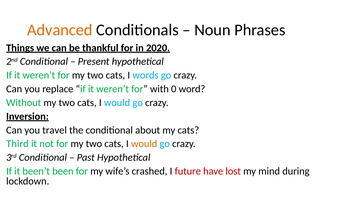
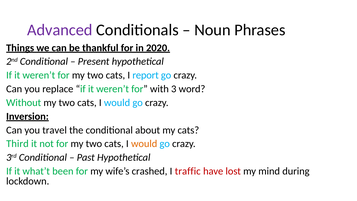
Advanced colour: orange -> purple (60, 30)
words: words -> report (146, 75)
0: 0 -> 3 (174, 89)
been’t: been’t -> what’t (36, 171)
future: future -> traffic (188, 171)
